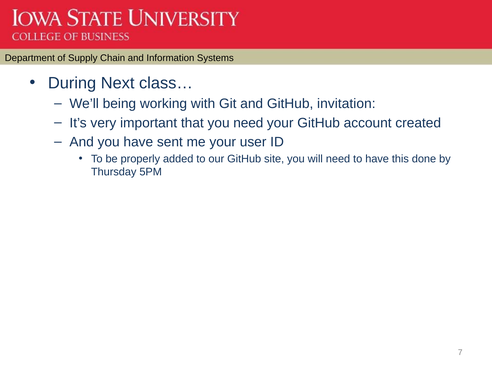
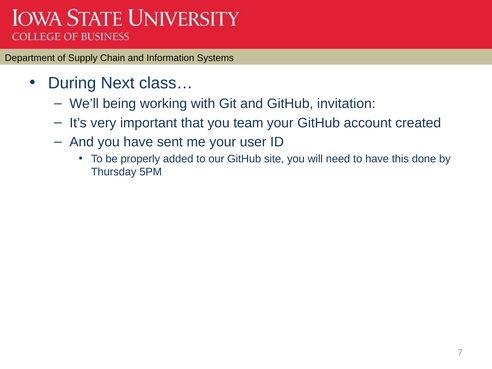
you need: need -> team (248, 123)
